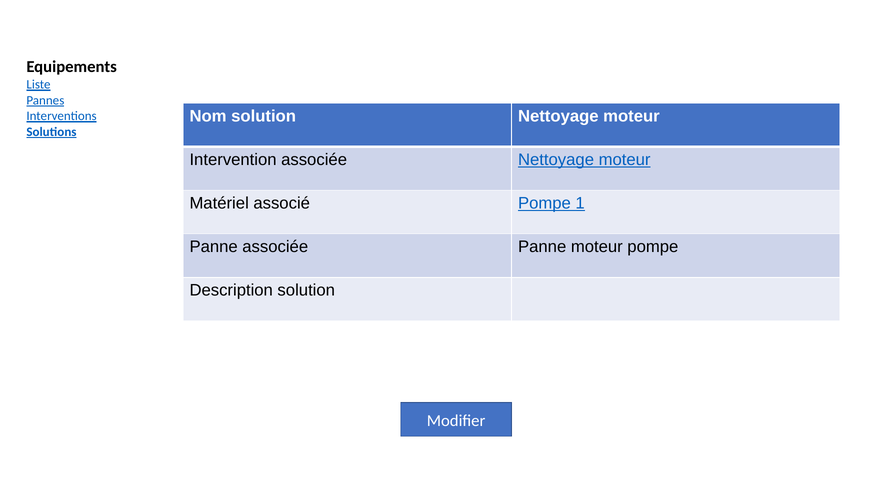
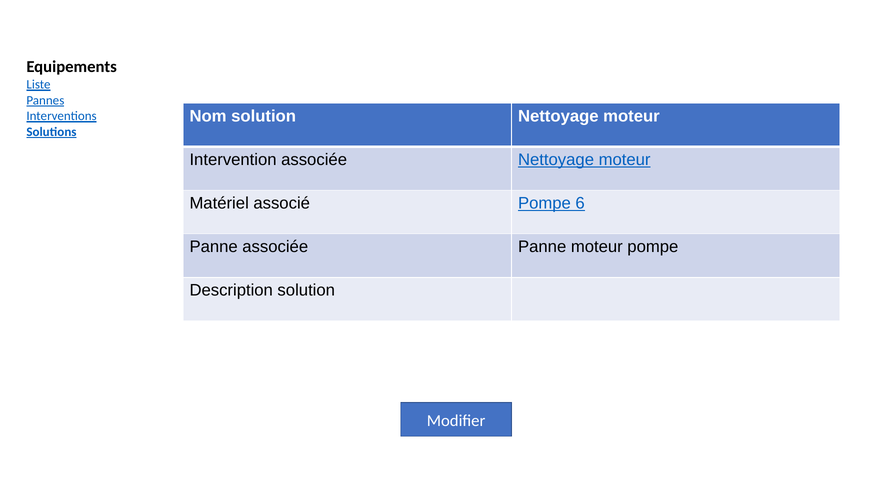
1: 1 -> 6 (580, 203)
